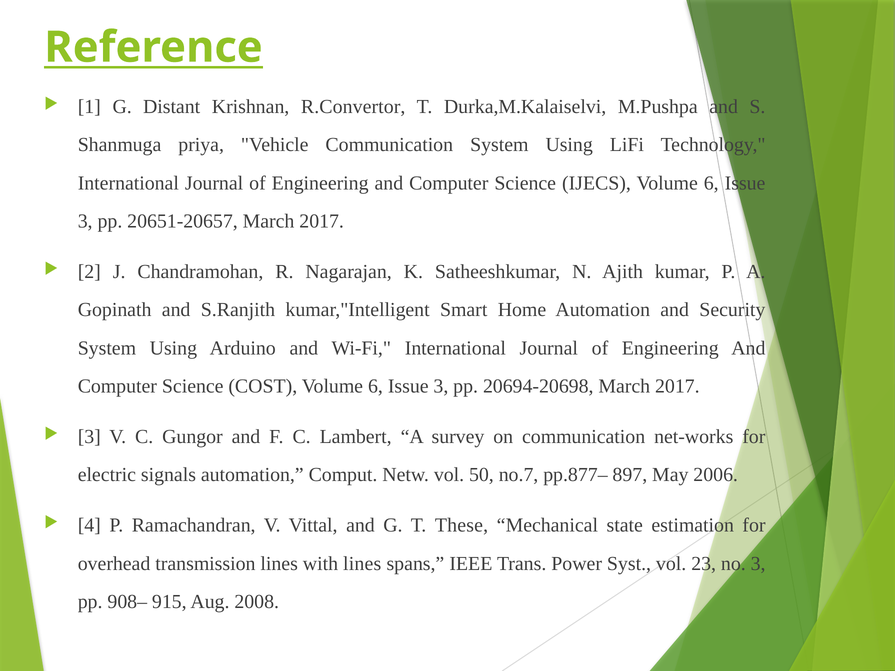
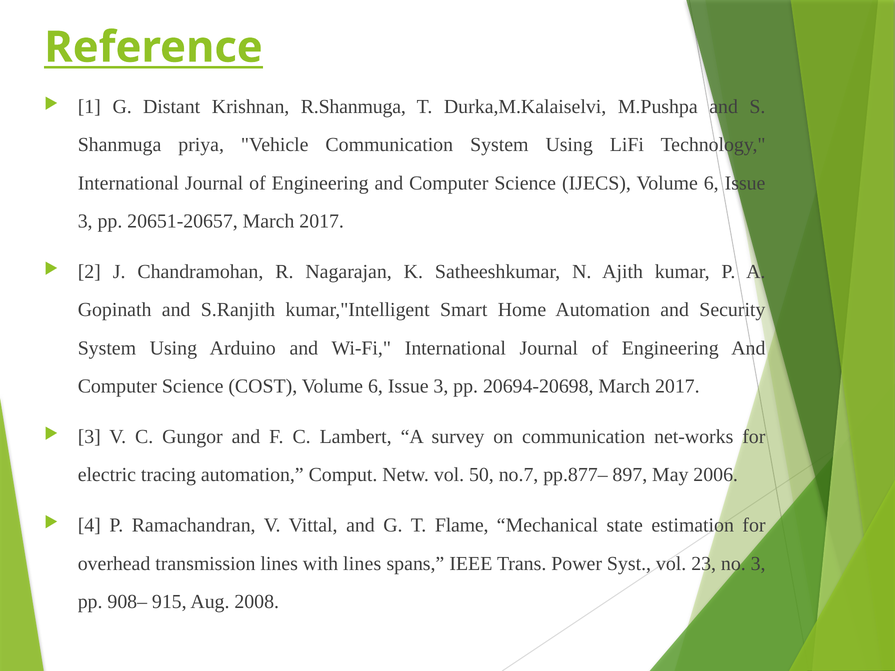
R.Convertor: R.Convertor -> R.Shanmuga (353, 107)
signals: signals -> tracing (168, 475)
These: These -> Flame (462, 526)
